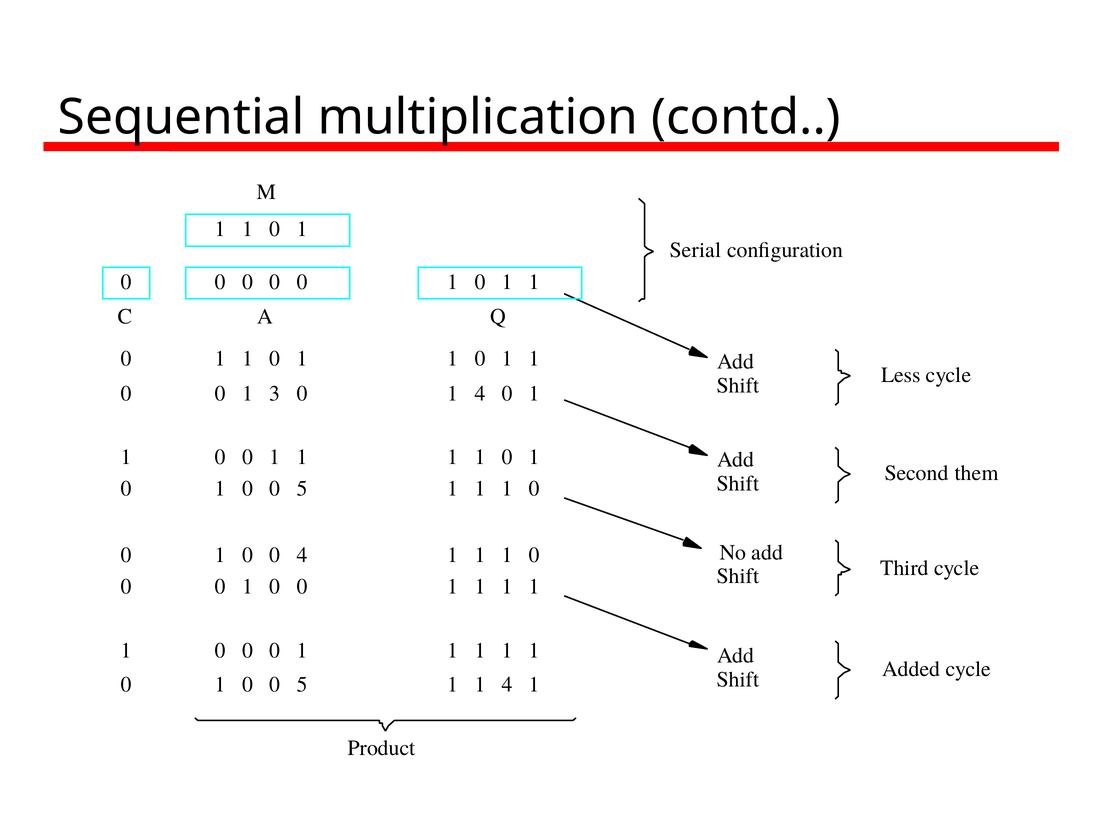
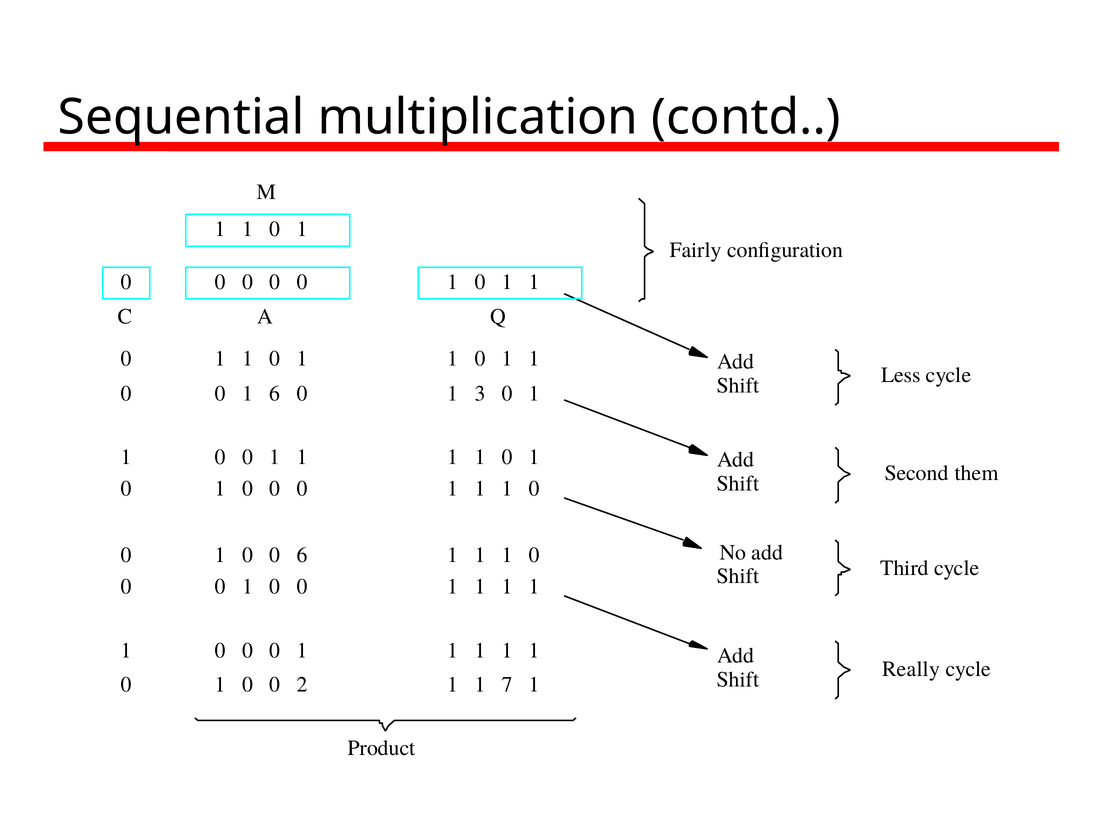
Serial: Serial -> Fairly (696, 250)
1 3: 3 -> 6 (275, 393)
4: 4 -> 3 (480, 393)
5: 5 -> 0 (302, 488)
0 4: 4 -> 6 (302, 555)
Added: Added -> Really (911, 668)
5: 5 -> 2 (302, 684)
4: 4 -> 7 (507, 684)
